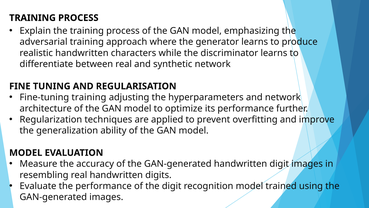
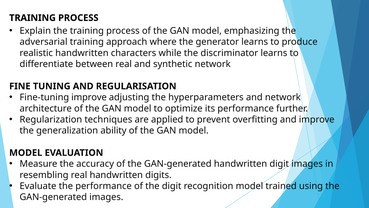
Fine-tuning training: training -> improve (89, 97)
